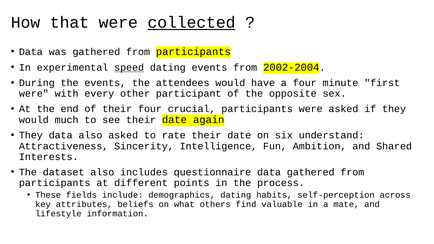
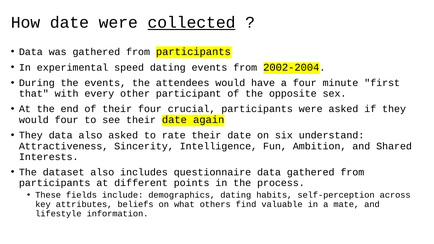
How that: that -> date (69, 23)
speed underline: present -> none (129, 68)
were: were -> that (34, 94)
would much: much -> four (67, 120)
